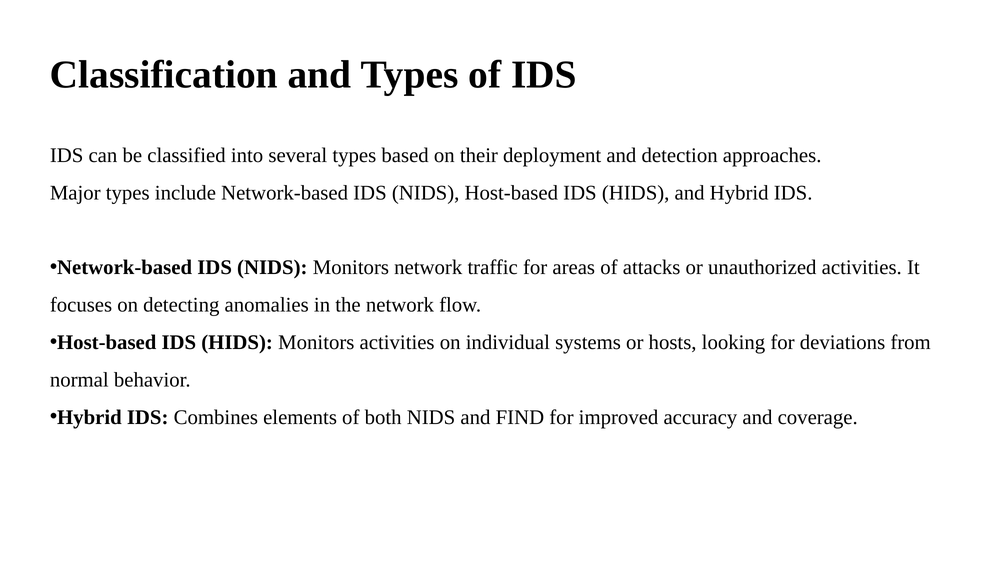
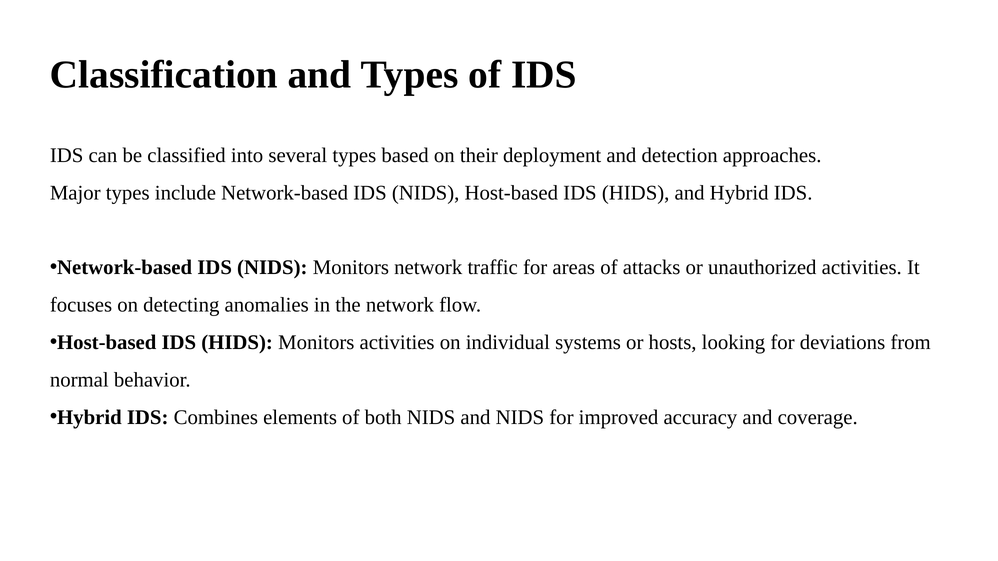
and FIND: FIND -> NIDS (520, 417)
